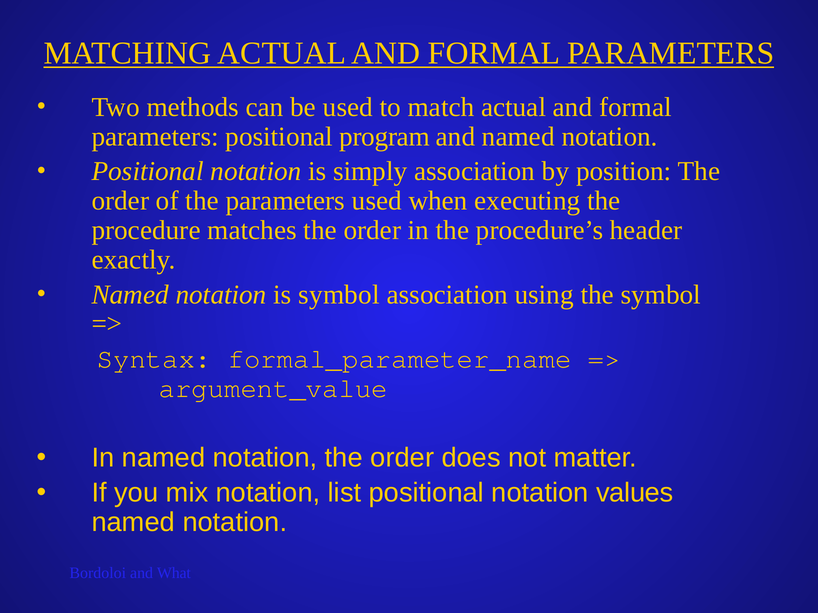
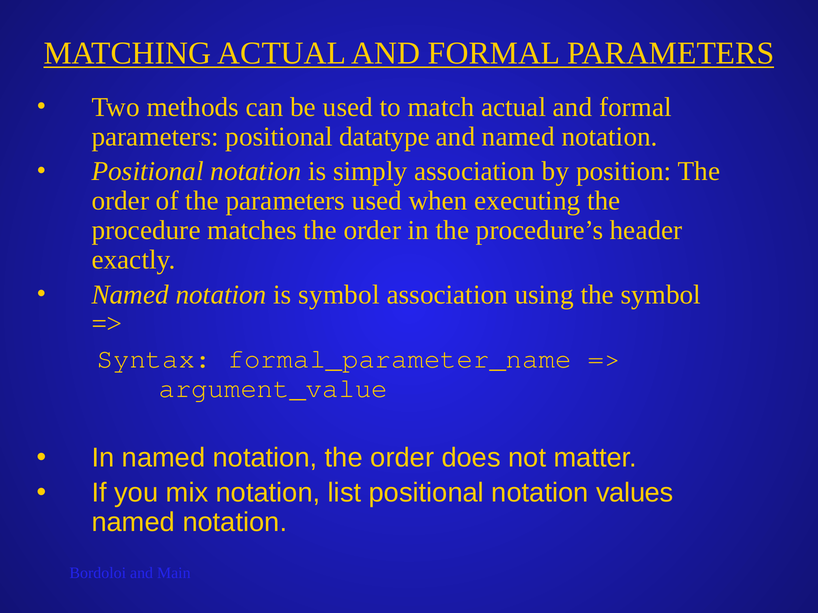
program: program -> datatype (385, 137)
What: What -> Main (174, 574)
